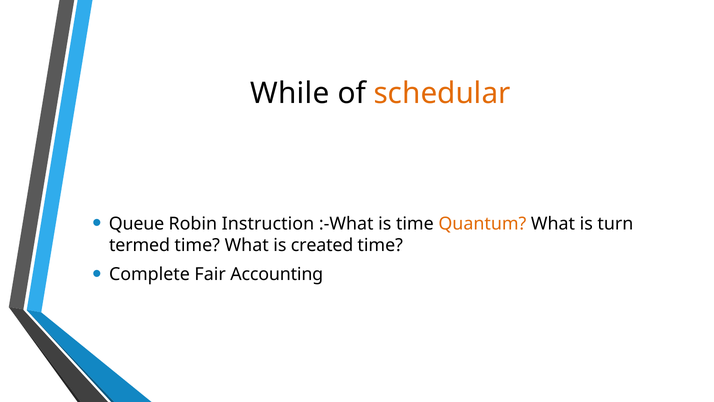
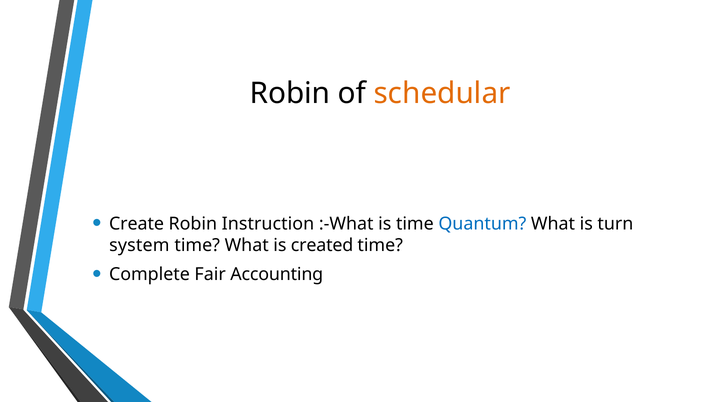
While: While -> Robin (290, 94)
Queue: Queue -> Create (136, 223)
Quantum colour: orange -> blue (482, 223)
termed: termed -> system (139, 245)
